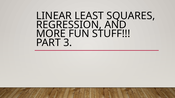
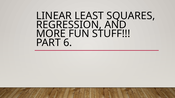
3: 3 -> 6 (68, 43)
